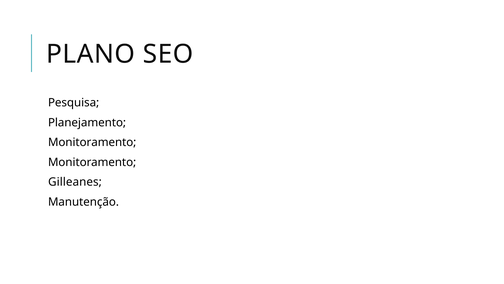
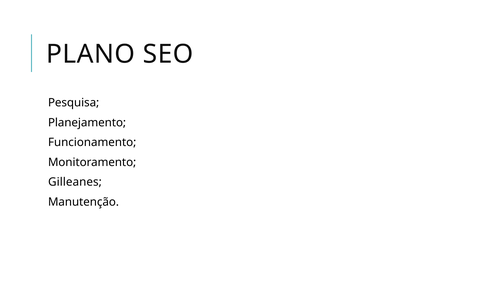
Monitoramento: Monitoramento -> Funcionamento (92, 142)
